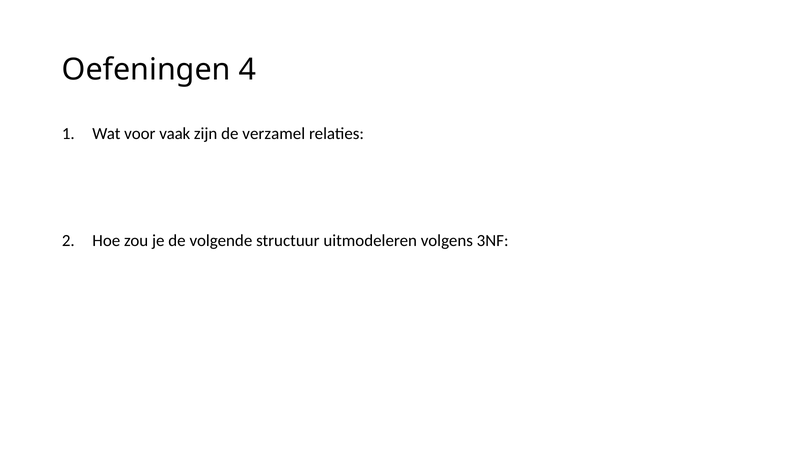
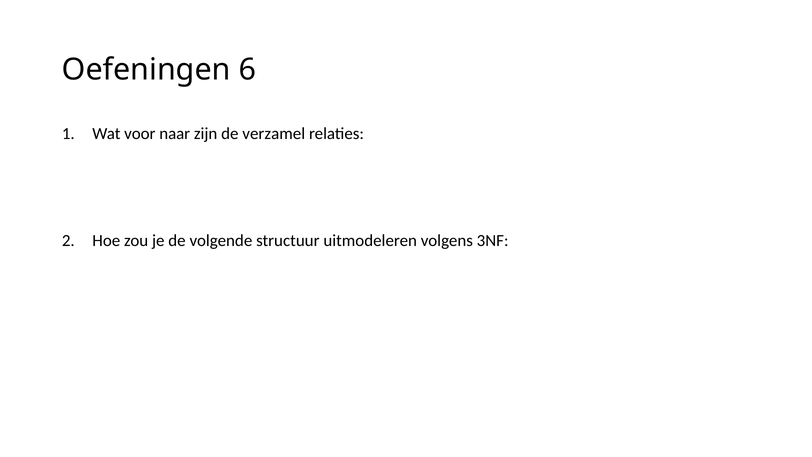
4: 4 -> 6 (247, 70)
vaak: vaak -> naar (175, 134)
